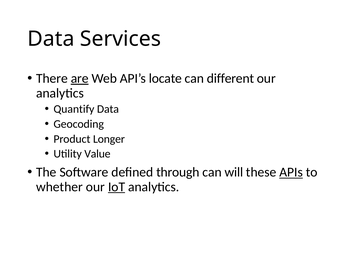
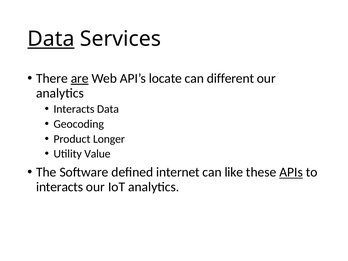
Data underline: none -> present (51, 39)
Quantify: Quantify -> Interacts (74, 109)
through: through -> internet (178, 172)
will: will -> like (234, 172)
whether: whether -> interacts (60, 187)
IoT underline: present -> none (117, 187)
